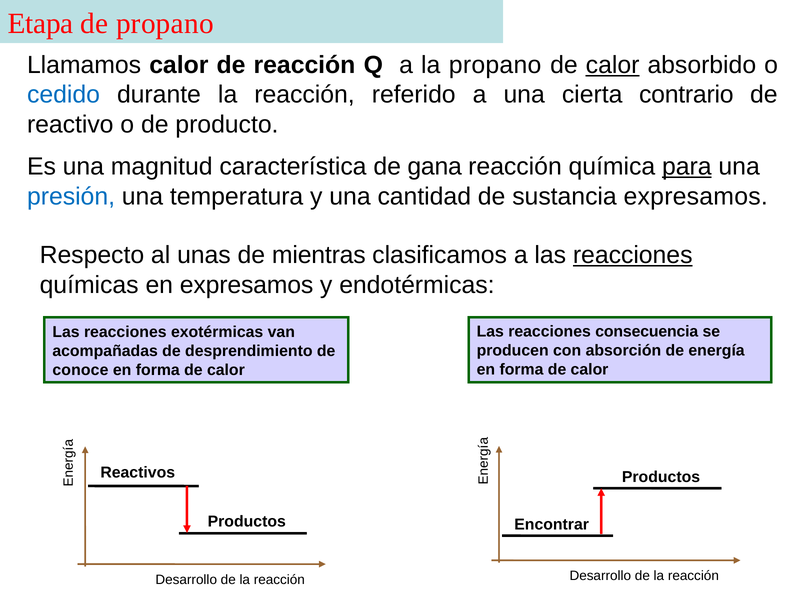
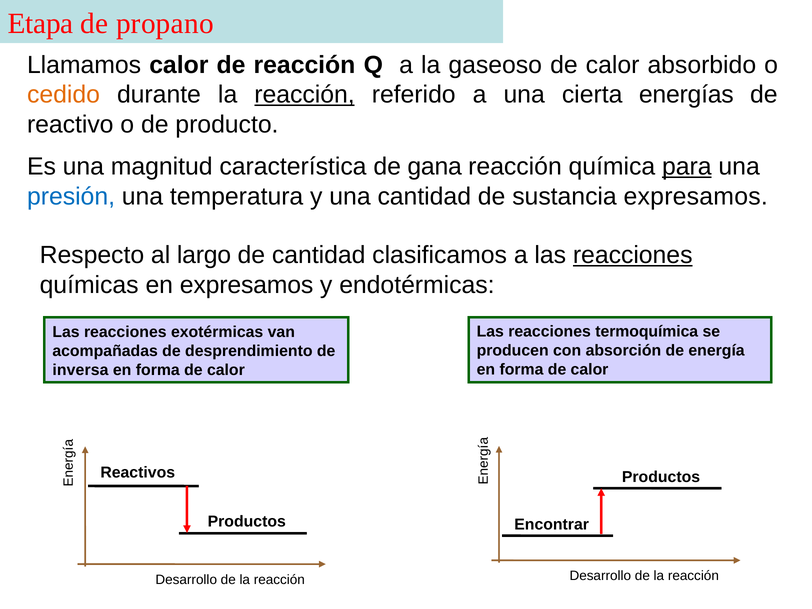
la propano: propano -> gaseoso (495, 65)
calor underline: present -> none (613, 65)
cedido colour: blue -> orange (63, 95)
reacción underline: none -> present (304, 95)
contrario: contrario -> energías (686, 95)
unas: unas -> largo (204, 255)
de mientras: mientras -> cantidad (319, 255)
consecuencia: consecuencia -> termoquímica (647, 332)
conoce: conoce -> inversa (80, 370)
